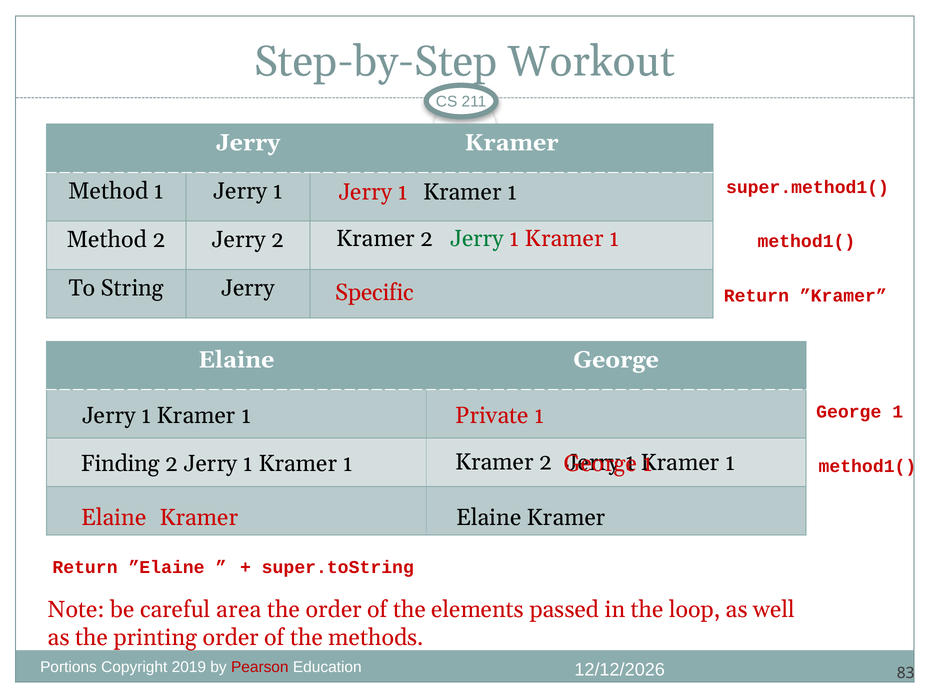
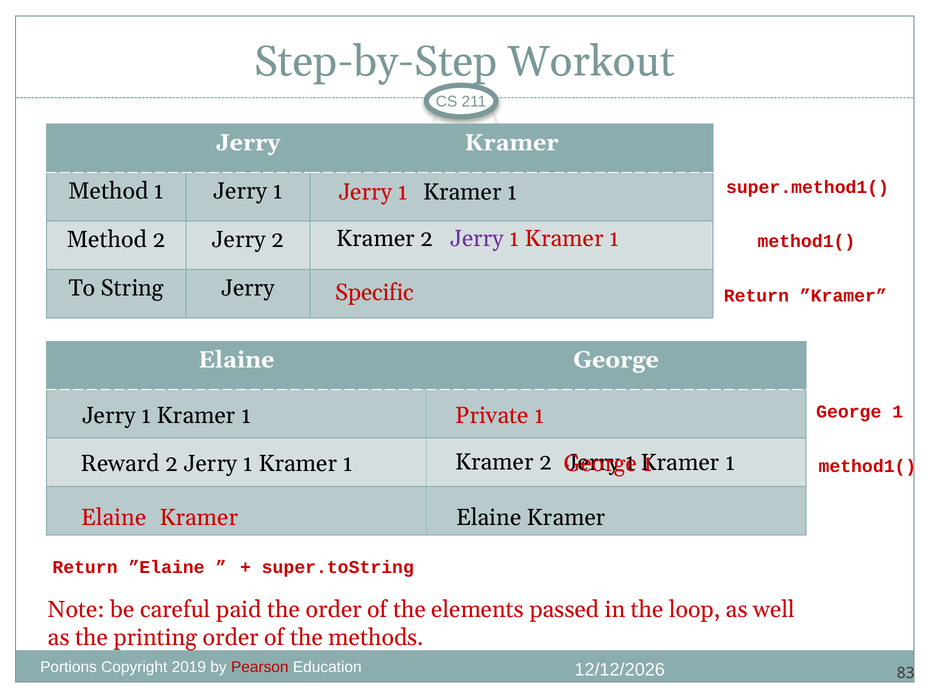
Jerry colour: green -> purple (477, 238)
Finding: Finding -> Reward (120, 463)
area: area -> paid (239, 609)
